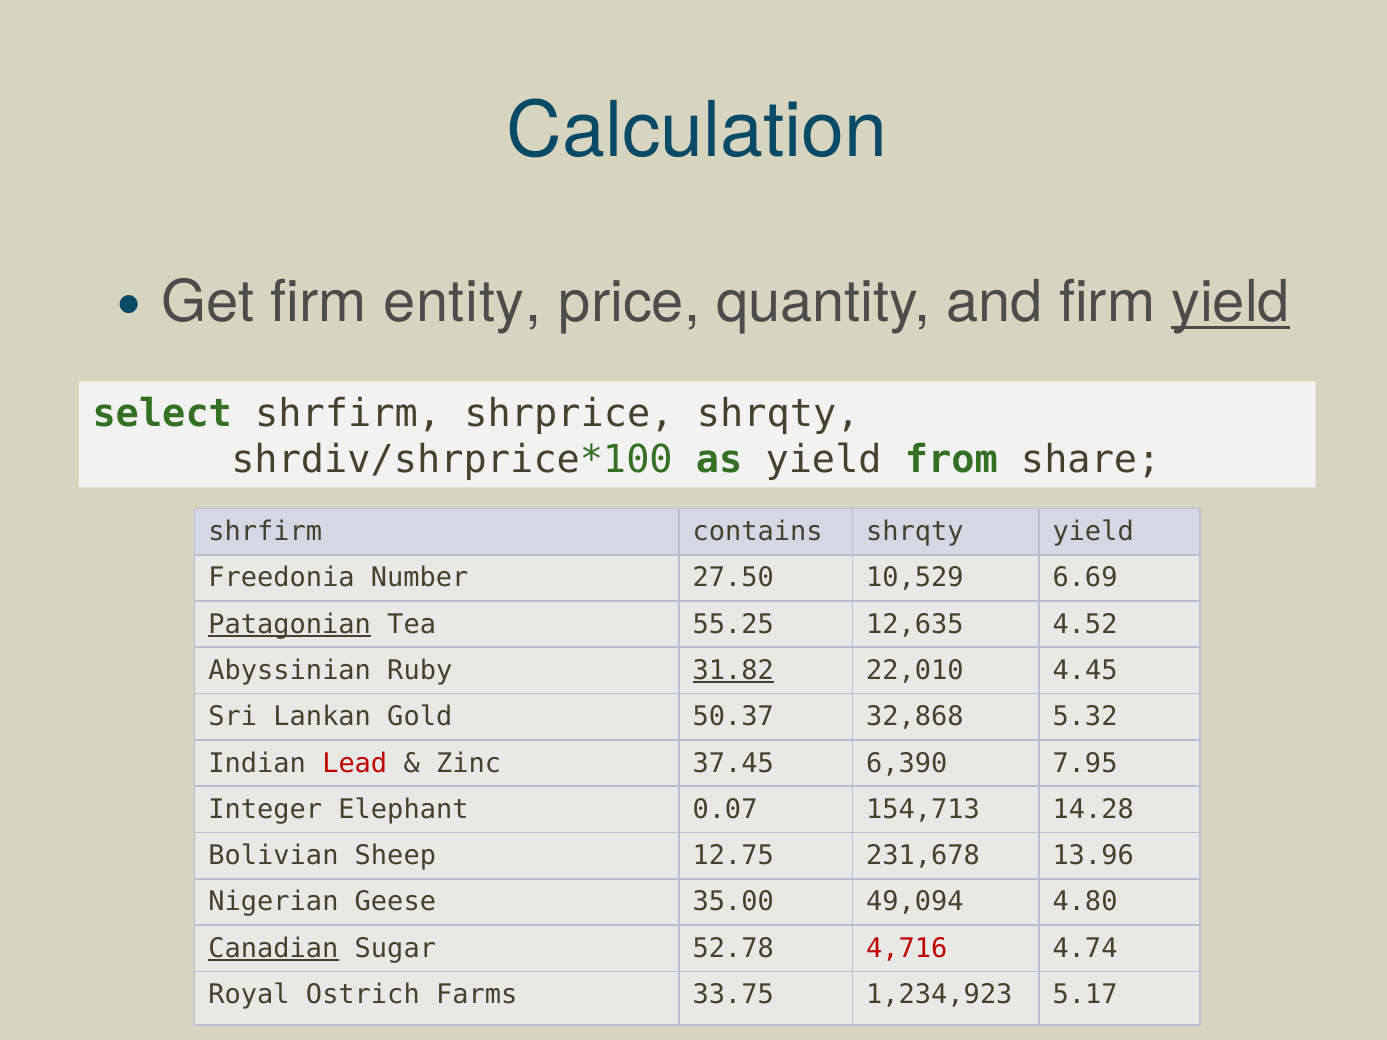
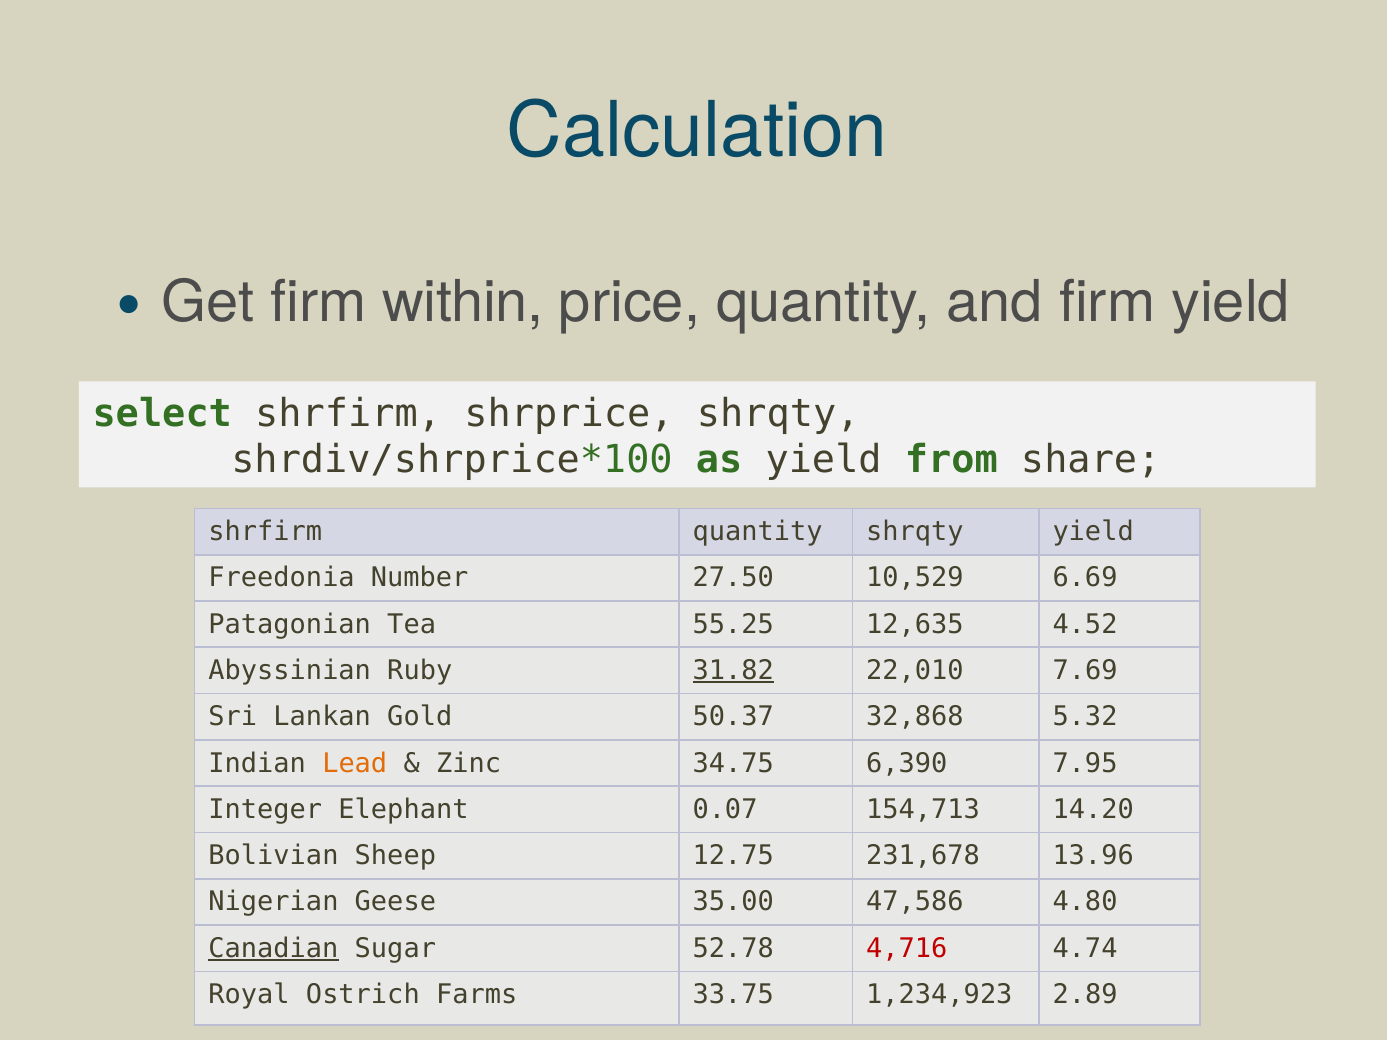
entity: entity -> within (463, 303)
yield underline: present -> none (1231, 303)
shrfirm contains: contains -> quantity (758, 532)
Patagonian underline: present -> none (290, 624)
4.45: 4.45 -> 7.69 (1085, 671)
Lead colour: red -> orange (355, 763)
37.45: 37.45 -> 34.75 (733, 763)
14.28: 14.28 -> 14.20 (1093, 810)
49,094: 49,094 -> 47,586 (915, 902)
5.17: 5.17 -> 2.89 (1085, 995)
